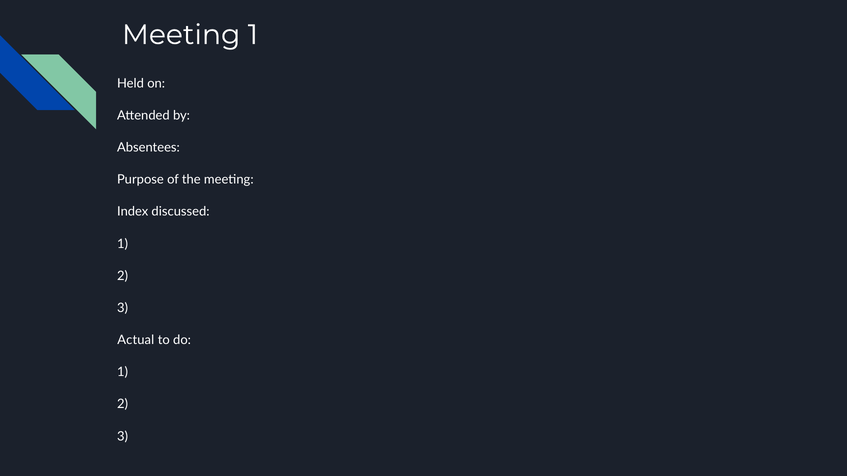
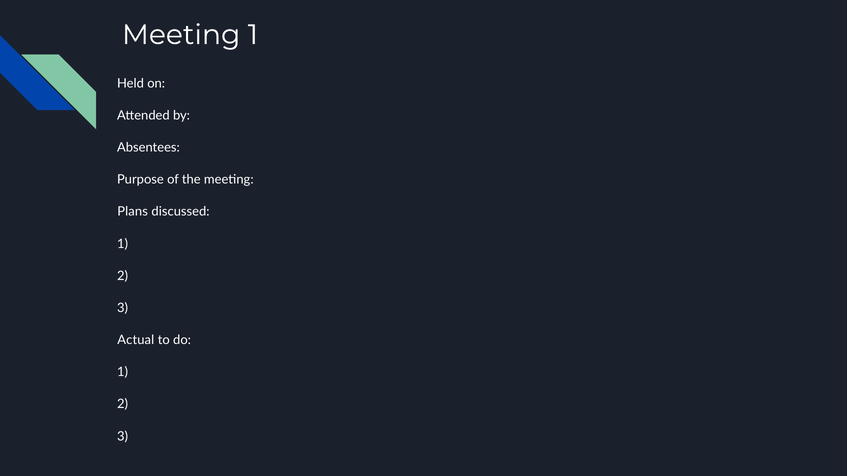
Index: Index -> Plans (133, 212)
